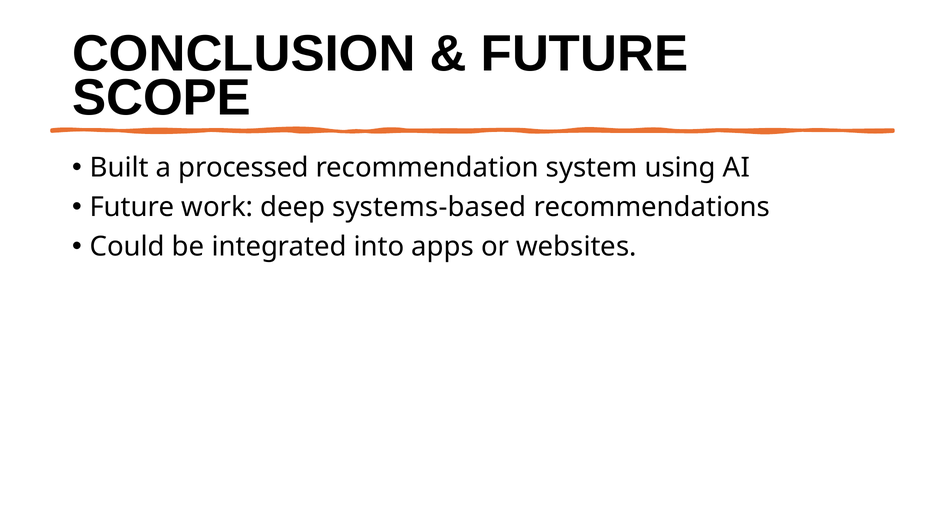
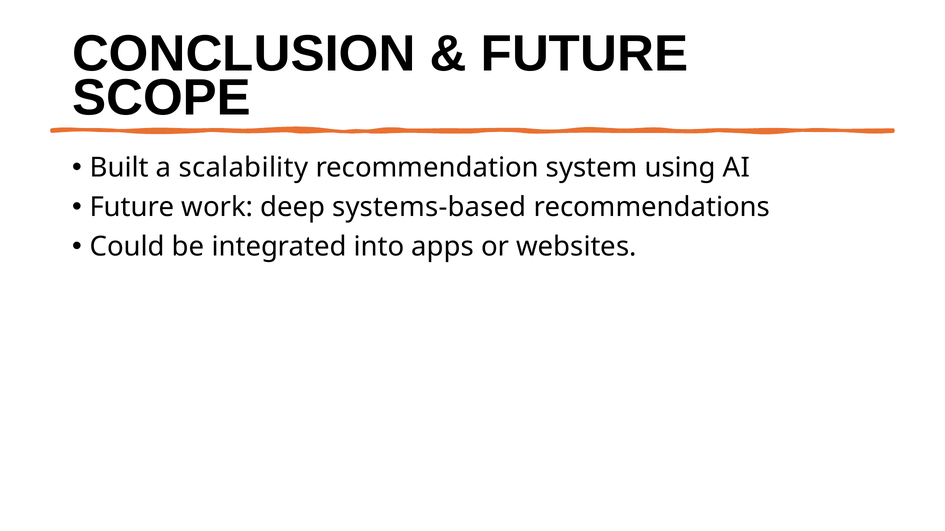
processed: processed -> scalability (243, 168)
